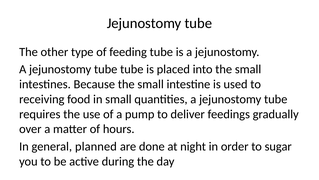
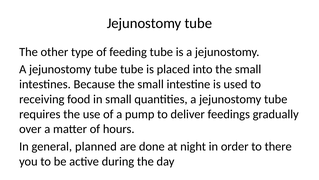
sugar: sugar -> there (278, 146)
